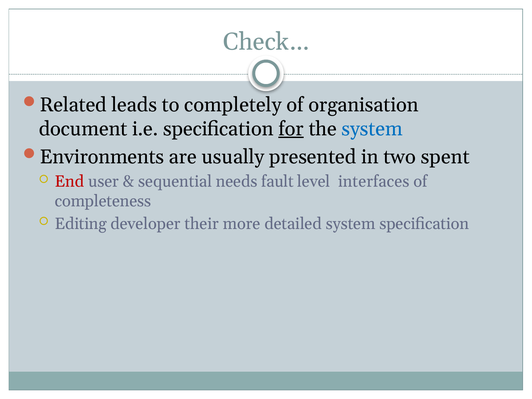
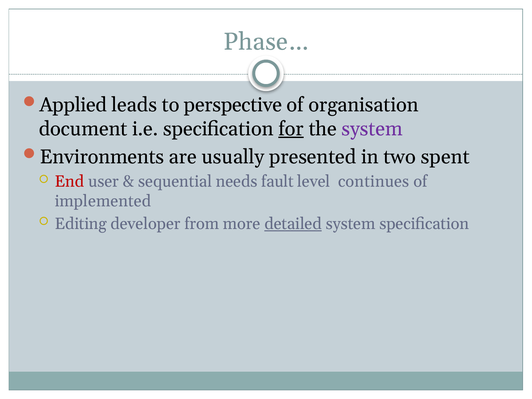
Check…: Check… -> Phase… (266, 42)
Related: Related -> Applied (73, 105)
completely: completely -> perspective (233, 105)
system colour: blue -> purple (372, 129)
interfaces: interfaces -> continues (374, 181)
completeness: completeness -> implemented (103, 201)
their: their -> from (202, 224)
detailed underline: none -> present (293, 224)
